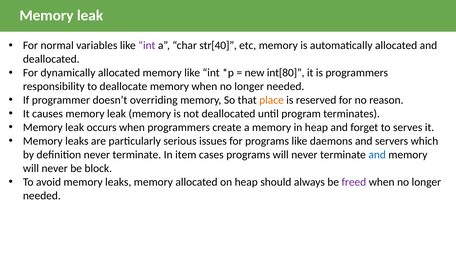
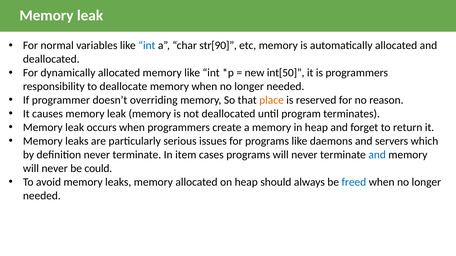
int colour: purple -> blue (147, 46)
str[40: str[40 -> str[90 (218, 46)
int[80: int[80 -> int[50 (286, 73)
serves: serves -> return (408, 128)
block: block -> could (98, 169)
freed colour: purple -> blue (354, 182)
